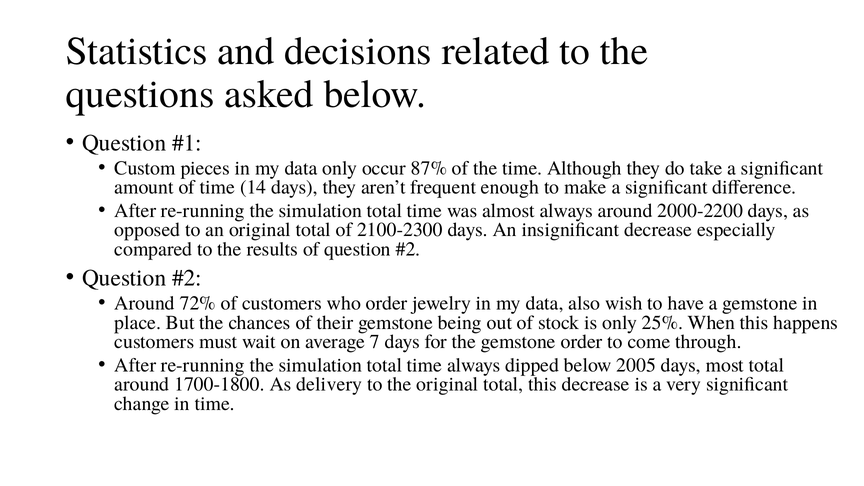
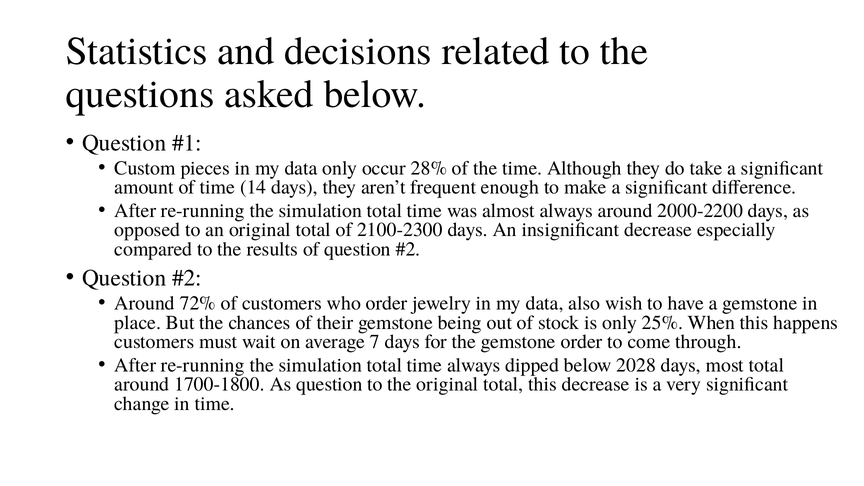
87%: 87% -> 28% (429, 168)
2005: 2005 -> 2028 (636, 365)
As delivery: delivery -> question (329, 384)
